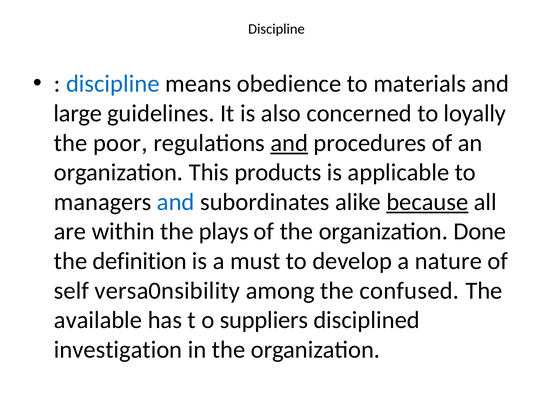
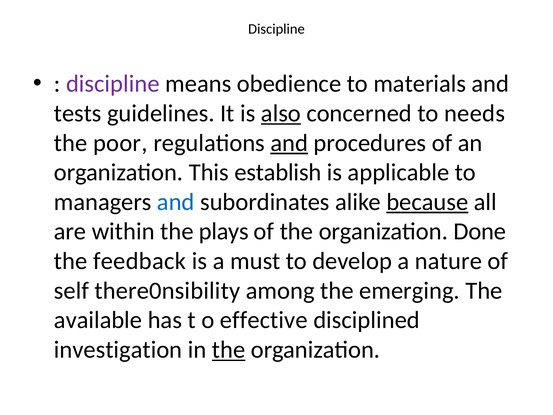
discipline colour: blue -> purple (113, 84)
large: large -> tests (78, 113)
also underline: none -> present (281, 113)
loyally: loyally -> needs (475, 113)
products: products -> establish (278, 172)
definition: definition -> feedback (139, 261)
versa0nsibility: versa0nsibility -> there0nsibility (167, 290)
confused: confused -> emerging (409, 290)
suppliers: suppliers -> effective (264, 320)
the underline: none -> present (229, 349)
